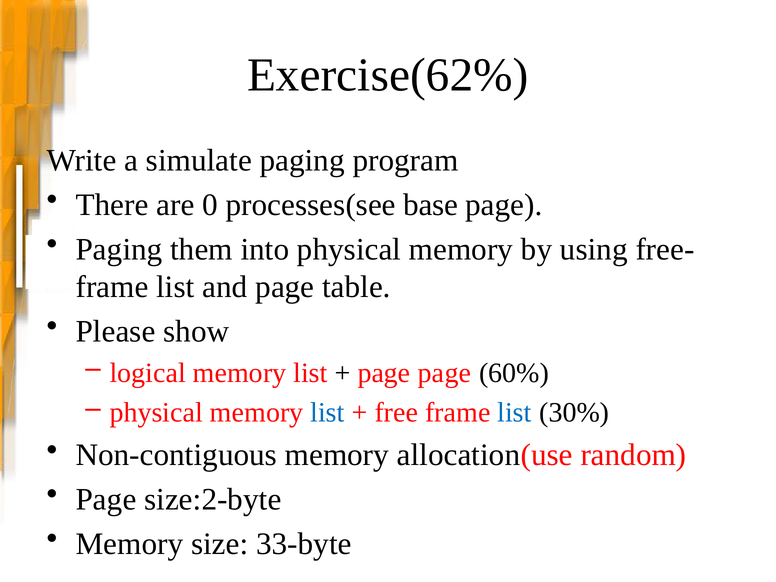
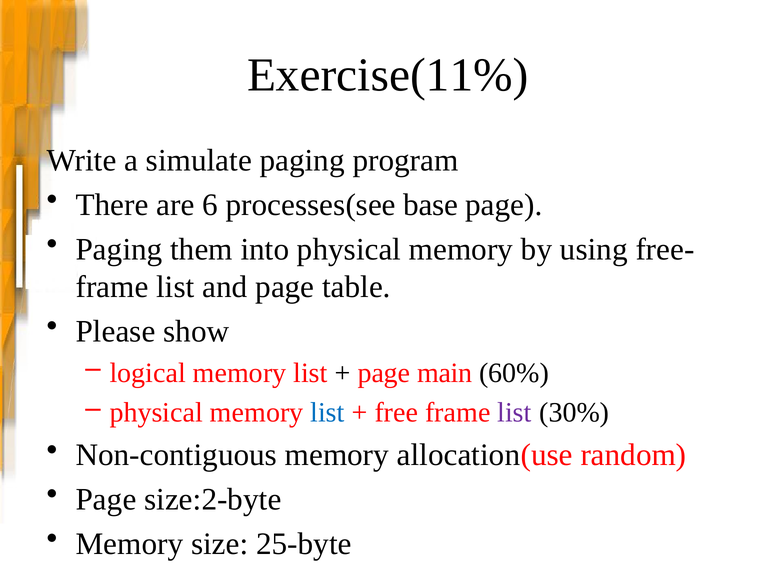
Exercise(62%: Exercise(62% -> Exercise(11% (388, 75)
0: 0 -> 6 (210, 205)
page page: page -> main (445, 373)
list colour: blue -> purple (515, 412)
33-byte: 33-byte -> 25-byte (304, 544)
